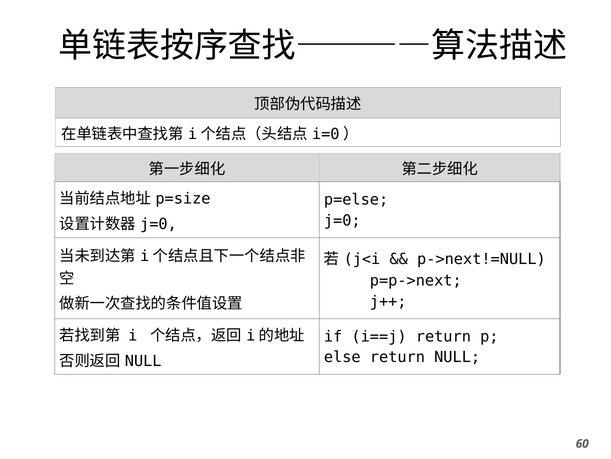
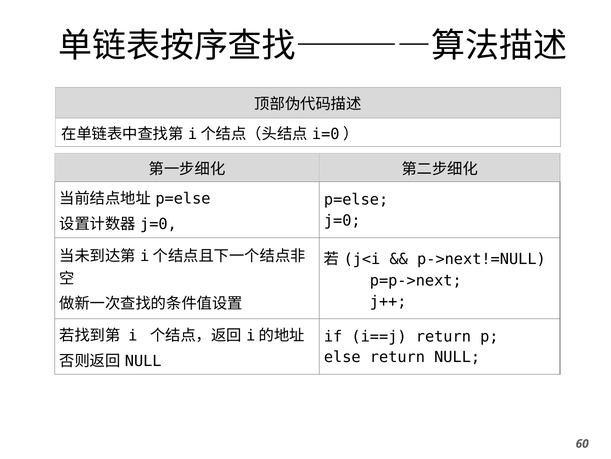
p=size: p=size -> p=else (183, 199)
